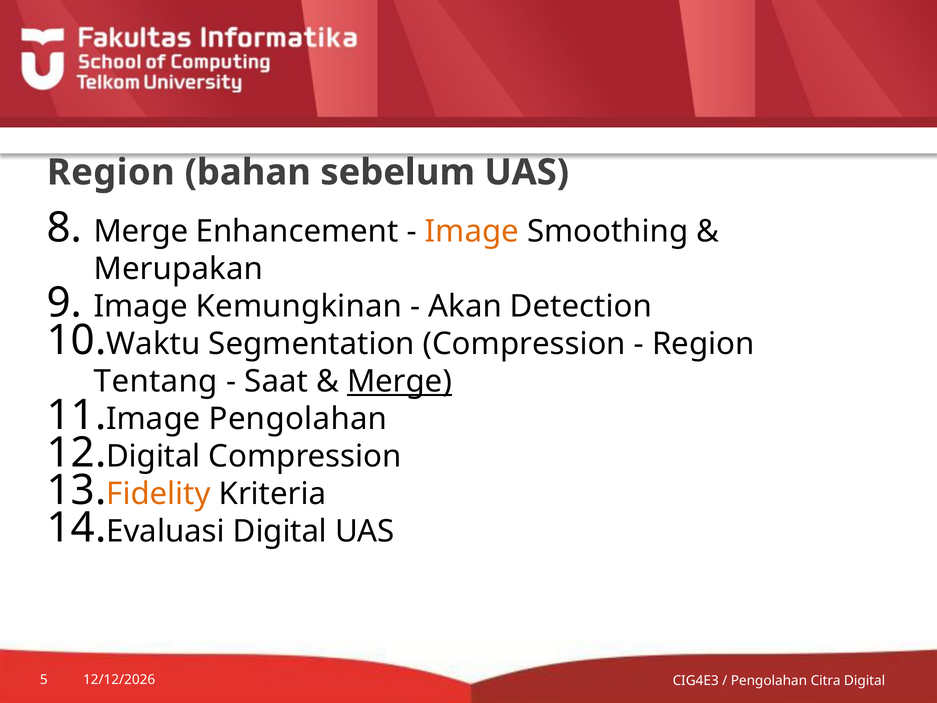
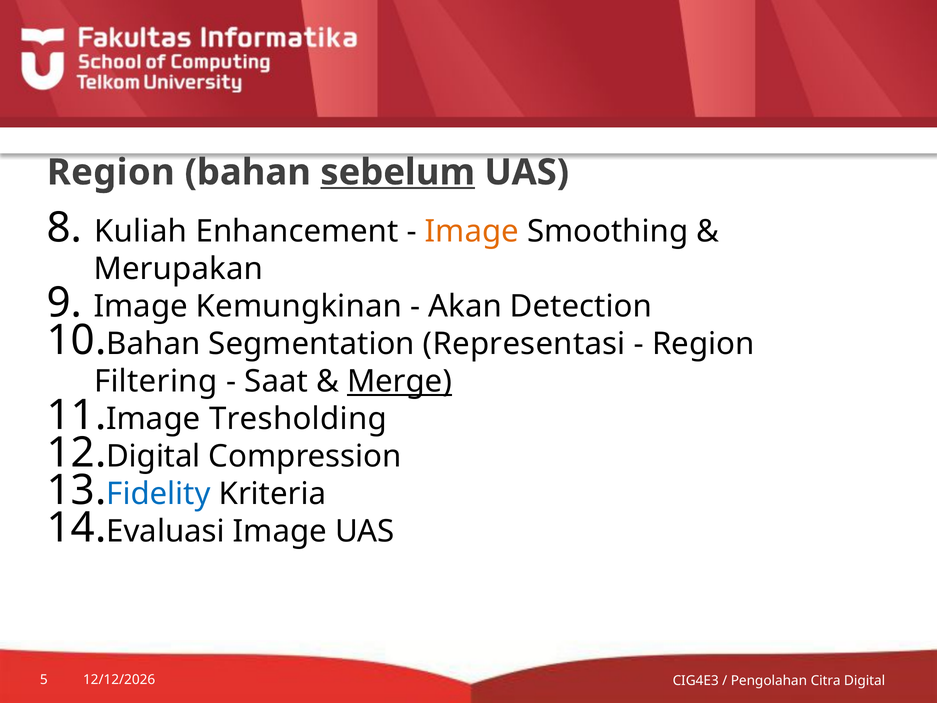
sebelum underline: none -> present (398, 172)
Merge: Merge -> Kuliah (141, 232)
Waktu: Waktu -> Bahan (153, 344)
Segmentation Compression: Compression -> Representasi (524, 344)
Tentang: Tentang -> Filtering (156, 381)
Image Pengolahan: Pengolahan -> Tresholding (298, 419)
Fidelity colour: orange -> blue (158, 494)
Evaluasi Digital: Digital -> Image (280, 531)
